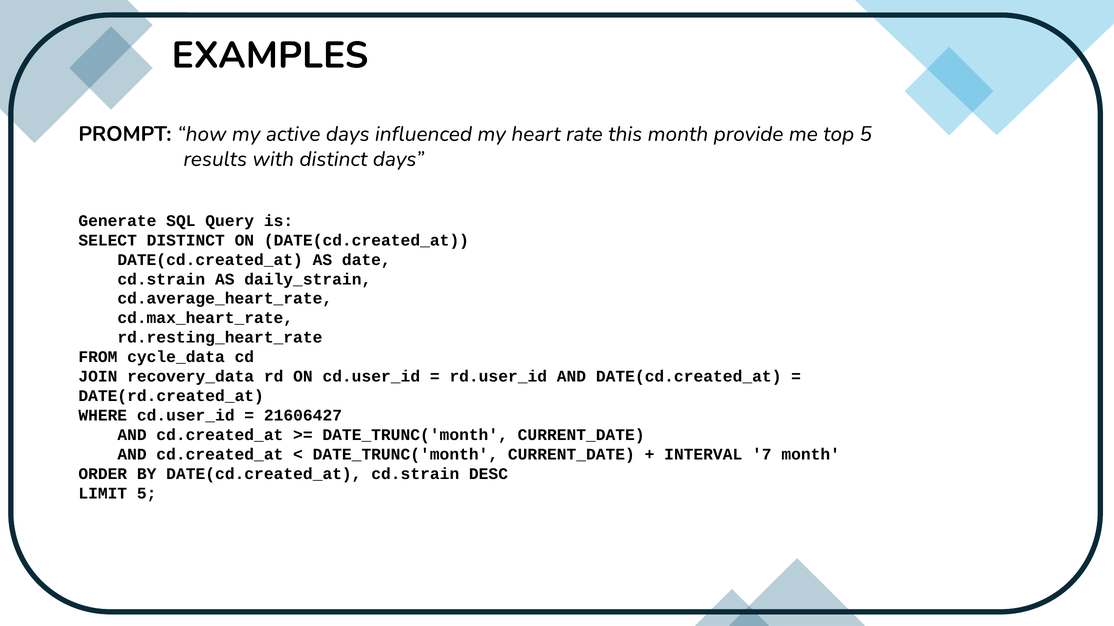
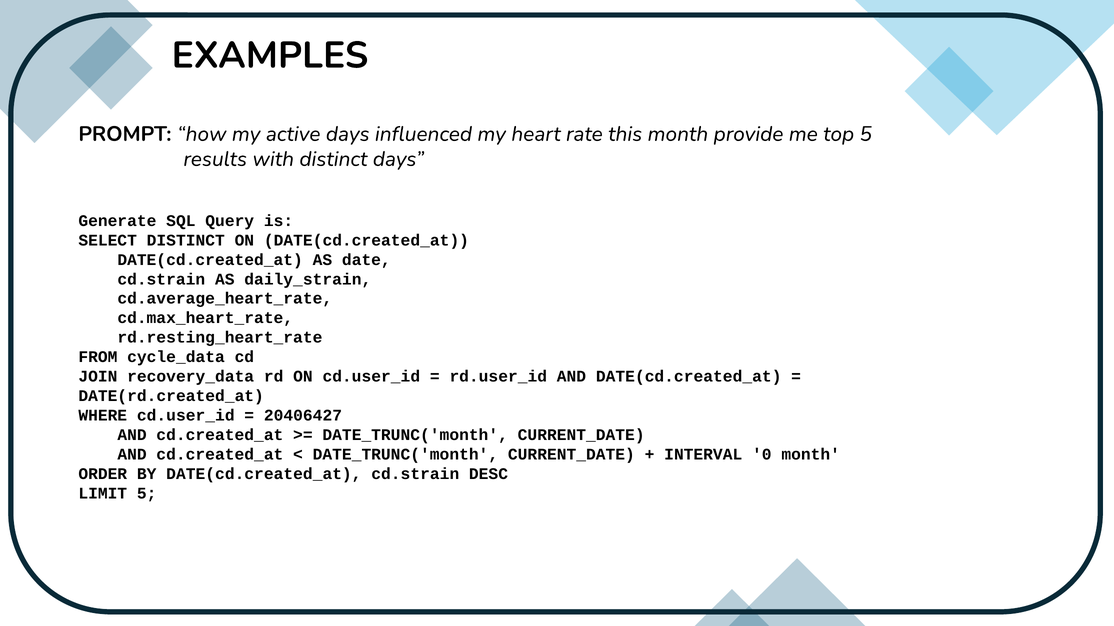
21606427: 21606427 -> 20406427 (303, 416)
7: 7 -> 0 (762, 455)
